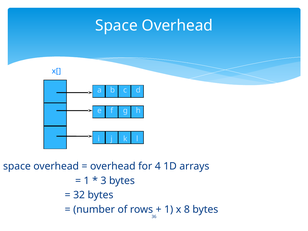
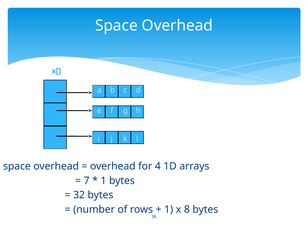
1: 1 -> 7 (87, 181)
3: 3 -> 1 (103, 181)
